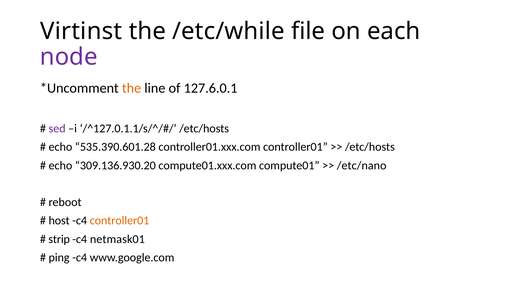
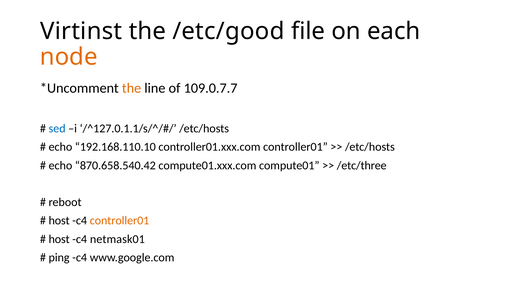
/etc/while: /etc/while -> /etc/good (228, 31)
node colour: purple -> orange (69, 57)
127.6.0.1: 127.6.0.1 -> 109.0.7.7 (211, 88)
sed colour: purple -> blue (57, 128)
535.390.601.28: 535.390.601.28 -> 192.168.110.10 (115, 147)
309.136.930.20: 309.136.930.20 -> 870.658.540.42 (115, 165)
/etc/nano: /etc/nano -> /etc/three (362, 165)
strip: strip -> host (59, 239)
